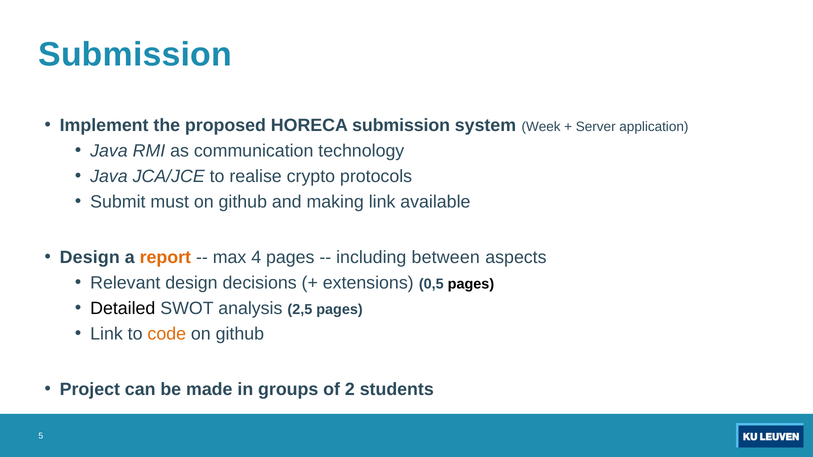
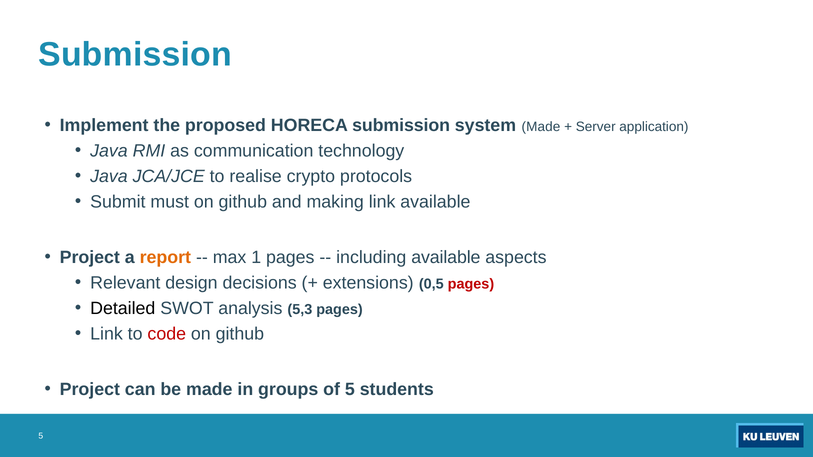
system Week: Week -> Made (541, 127)
Design: Design -> Project (90, 257)
4: 4 -> 1 (256, 257)
including between: between -> available (446, 257)
pages colour: black -> red (471, 284)
2,5: 2,5 -> 5,3 (300, 310)
code colour: orange -> red (167, 334)
of 2: 2 -> 5 (350, 390)
